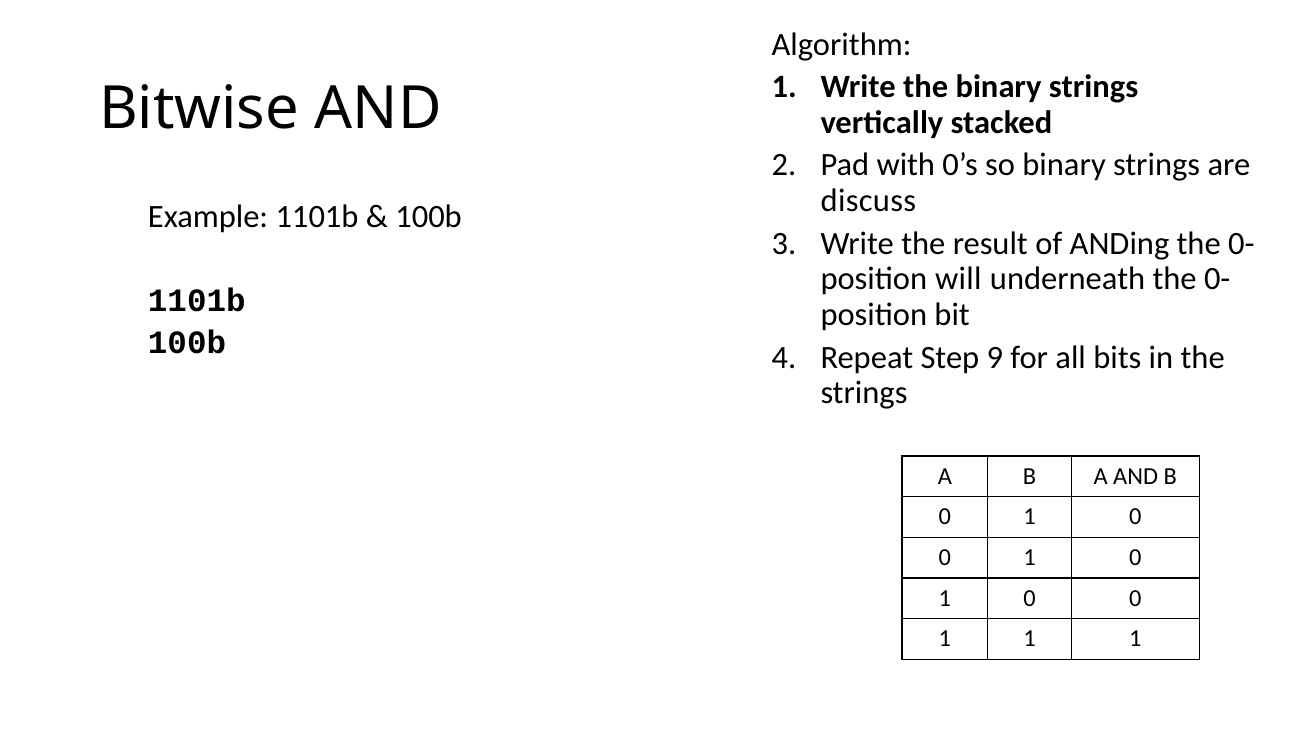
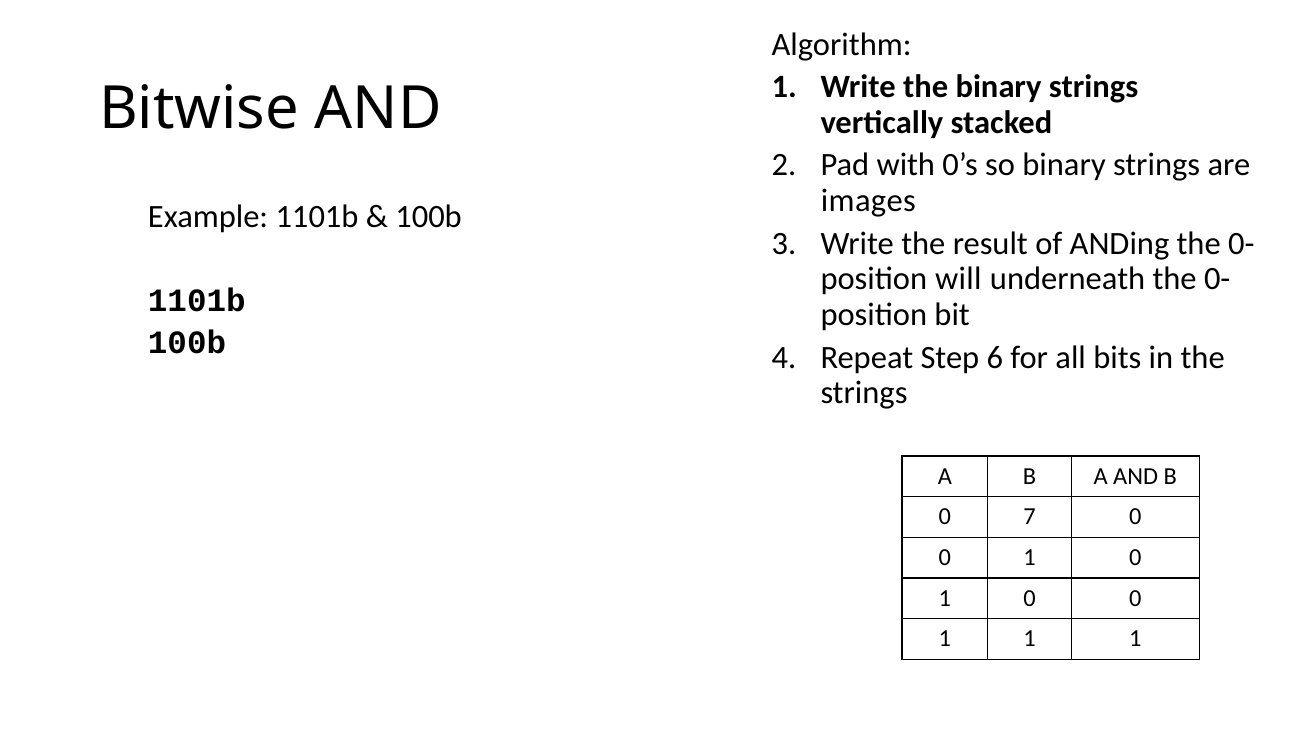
discuss: discuss -> images (868, 201)
9: 9 -> 6 (995, 357)
1: 1 -> 7 (1030, 517)
